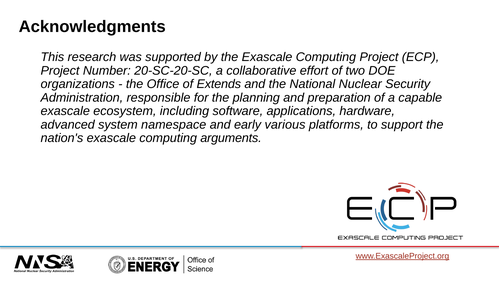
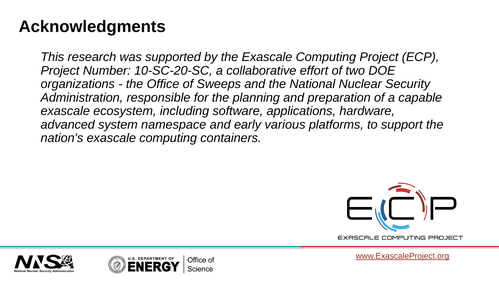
20-SC-20-SC: 20-SC-20-SC -> 10-SC-20-SC (173, 71)
Extends: Extends -> Sweeps (219, 84)
arguments: arguments -> containers (231, 138)
